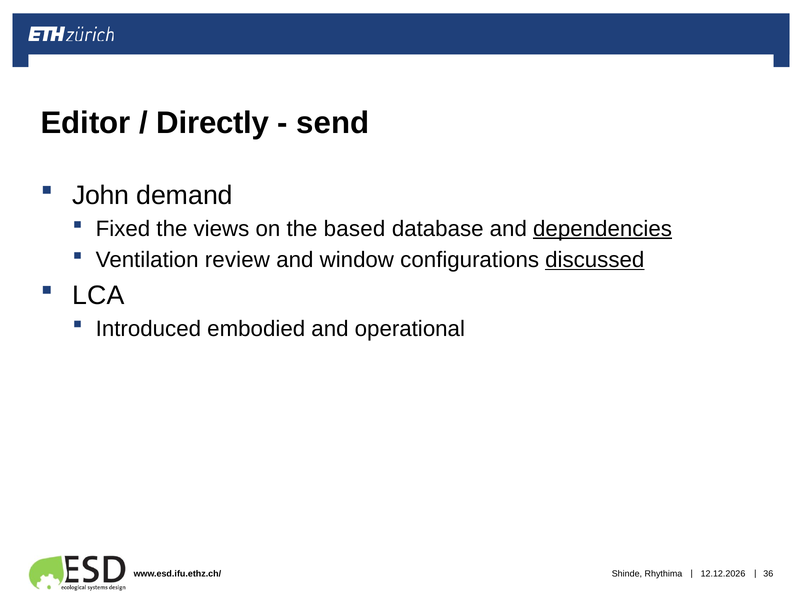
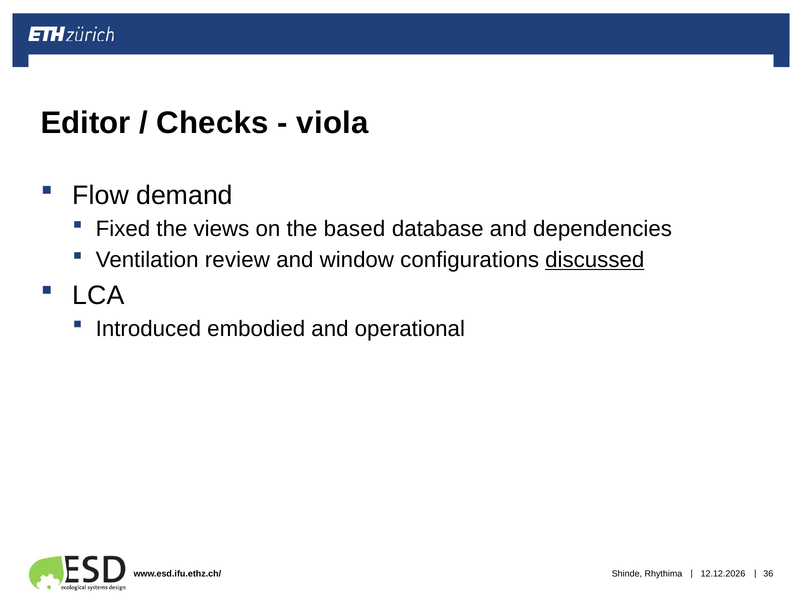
Directly: Directly -> Checks (213, 123)
send: send -> viola (333, 123)
John: John -> Flow (101, 195)
dependencies underline: present -> none (603, 229)
